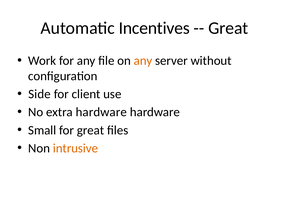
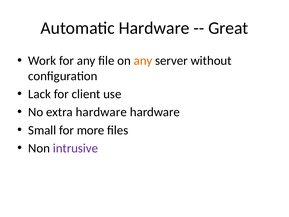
Automatic Incentives: Incentives -> Hardware (154, 28)
Side: Side -> Lack (40, 94)
for great: great -> more (91, 130)
intrusive colour: orange -> purple (75, 148)
